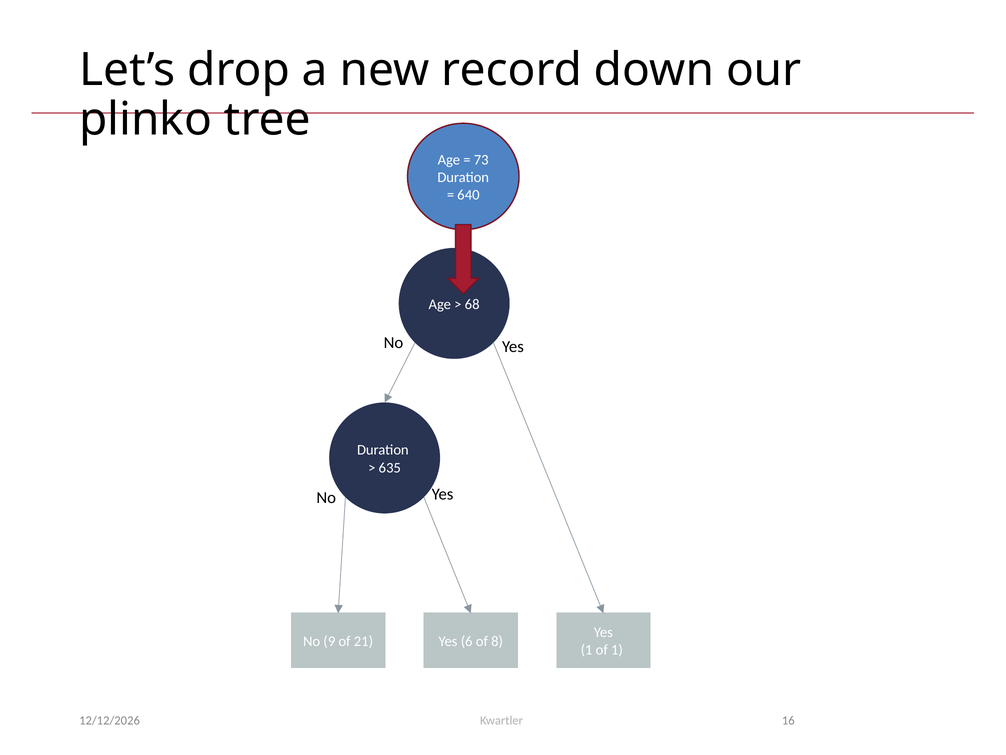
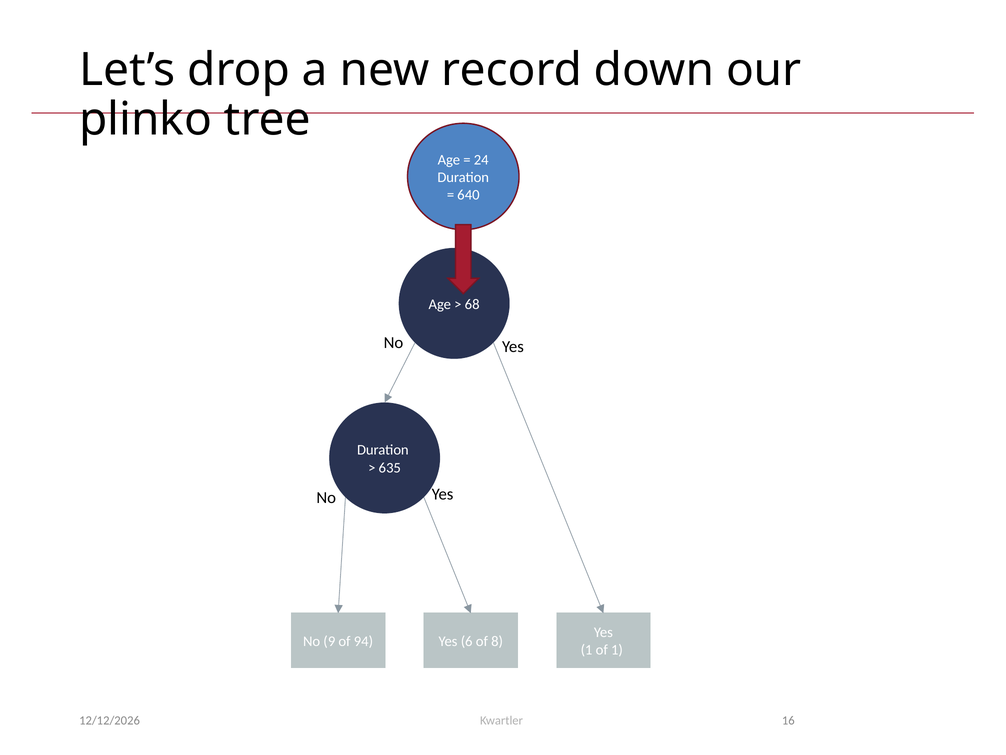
73: 73 -> 24 (481, 160)
21: 21 -> 94 (363, 641)
